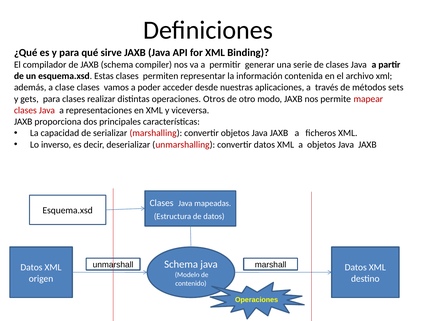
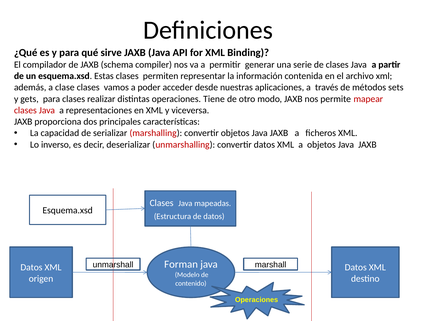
Otros: Otros -> Tiene (214, 99)
Schema: Schema -> Forman (181, 264)
